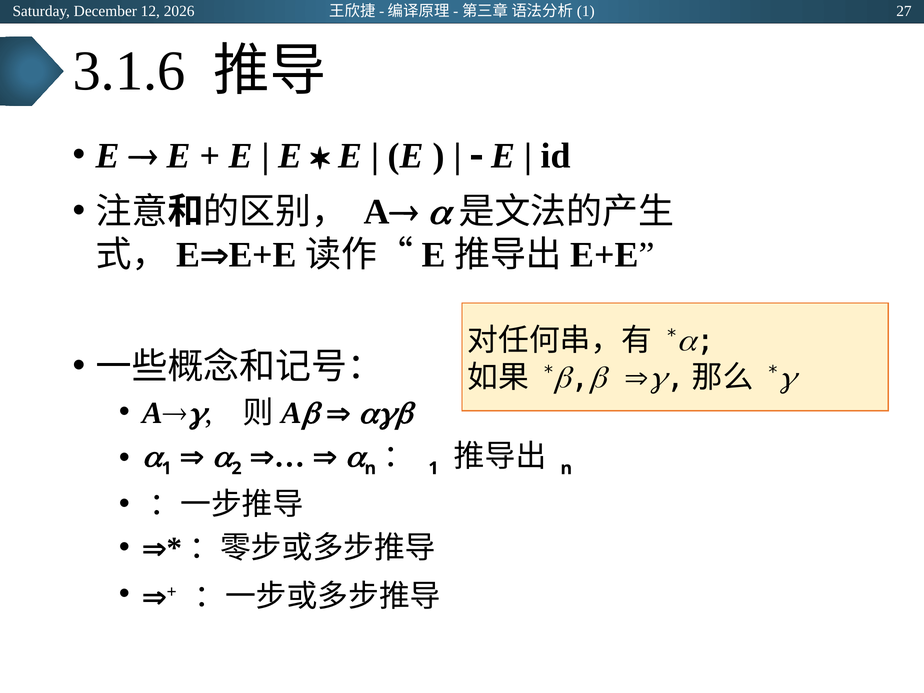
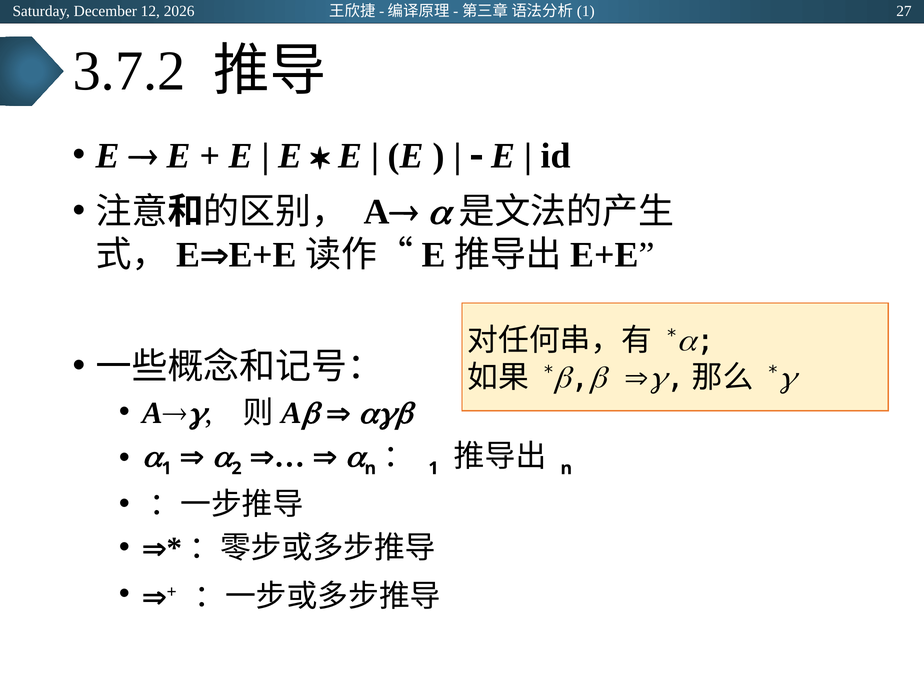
3.1.6: 3.1.6 -> 3.7.2 (129, 71)
